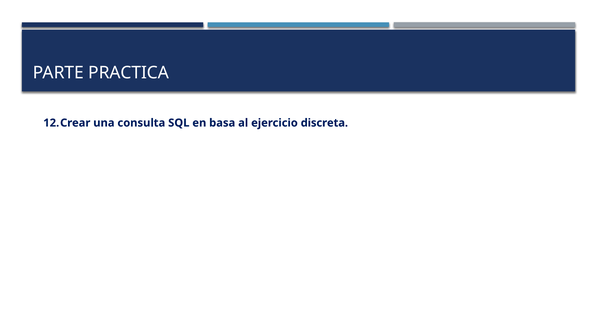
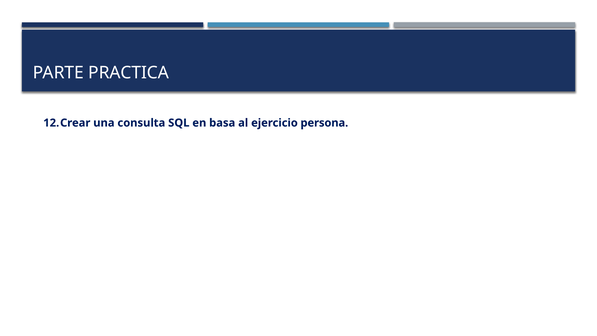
discreta: discreta -> persona (324, 123)
